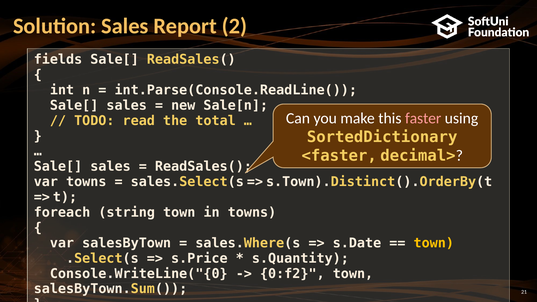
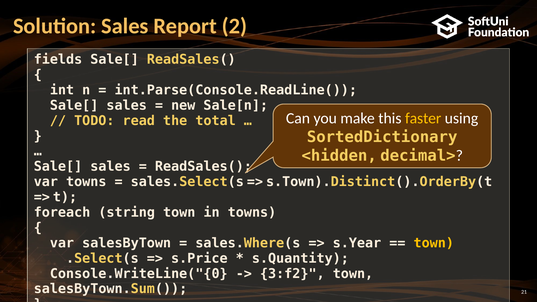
faster colour: pink -> yellow (423, 118)
<faster: <faster -> <hidden (339, 156)
s.Date: s.Date -> s.Year (357, 243)
0:f2: 0:f2 -> 3:f2 (292, 274)
